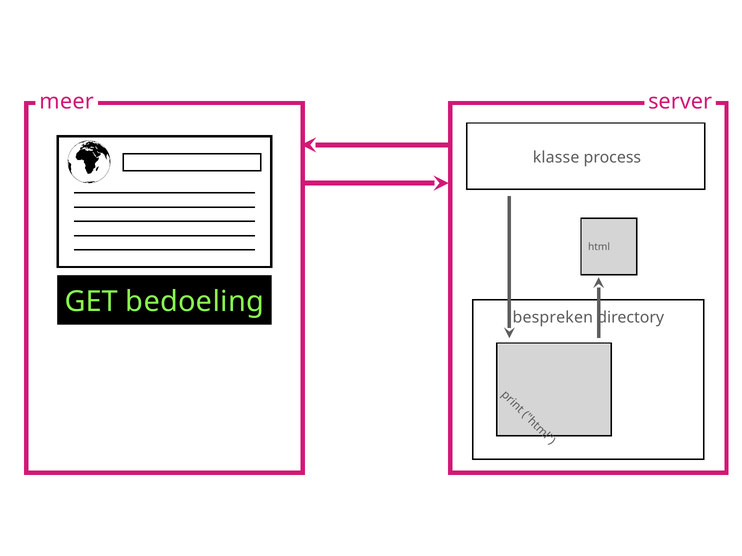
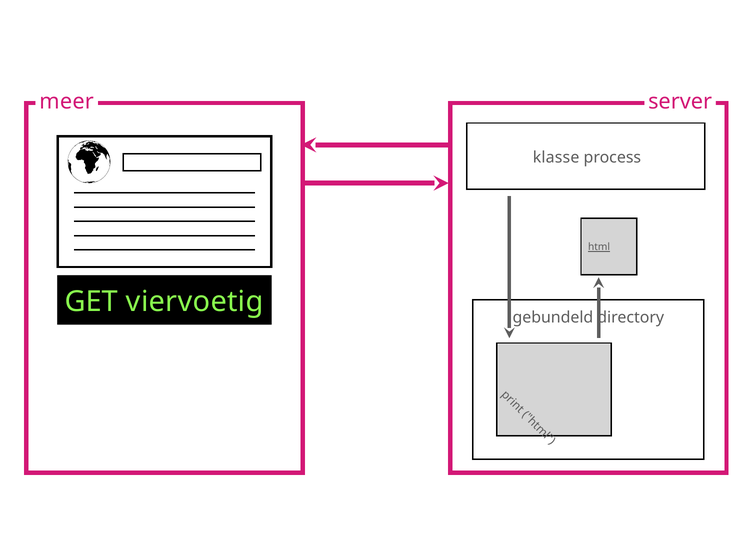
html underline: none -> present (599, 247)
bedoeling: bedoeling -> viervoetig (195, 302)
bespreken: bespreken -> gebundeld (553, 318)
